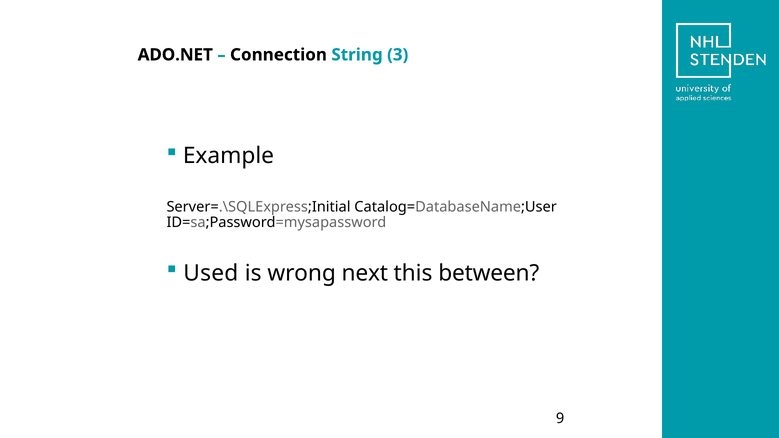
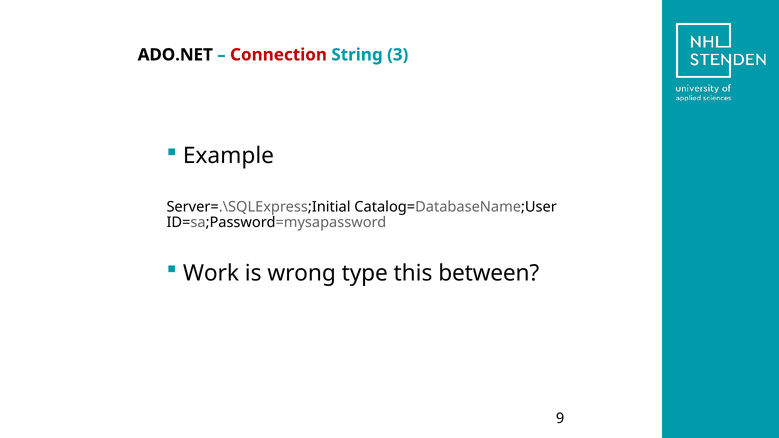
Connection colour: black -> red (278, 55)
Used: Used -> Work (211, 273)
next: next -> type (365, 273)
